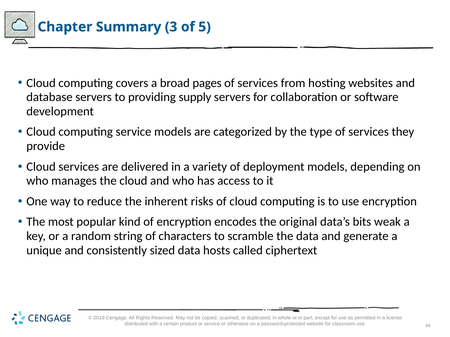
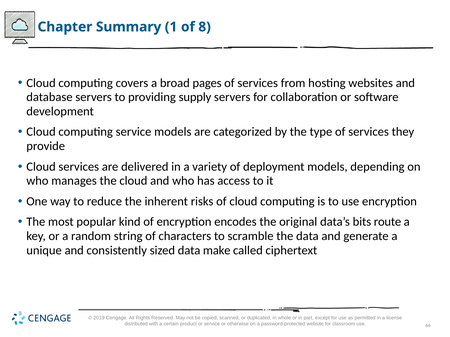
3: 3 -> 1 (171, 27)
5: 5 -> 8 (205, 27)
weak: weak -> route (387, 222)
hosts: hosts -> make (217, 251)
